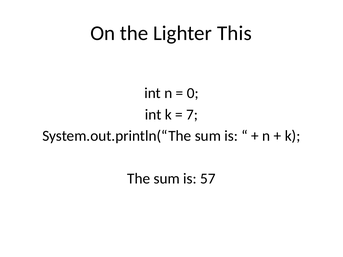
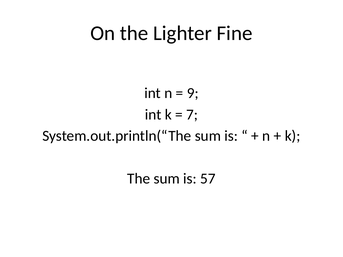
This: This -> Fine (235, 33)
0: 0 -> 9 (193, 93)
